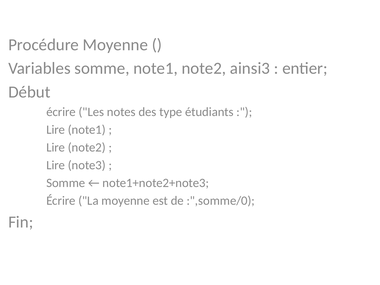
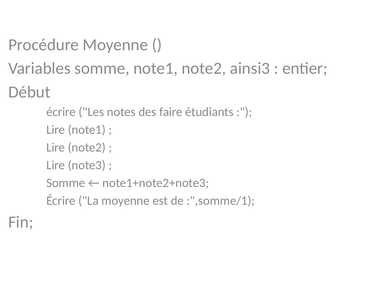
type: type -> faire (171, 112)
:",somme/0: :",somme/0 -> :",somme/1 (221, 201)
